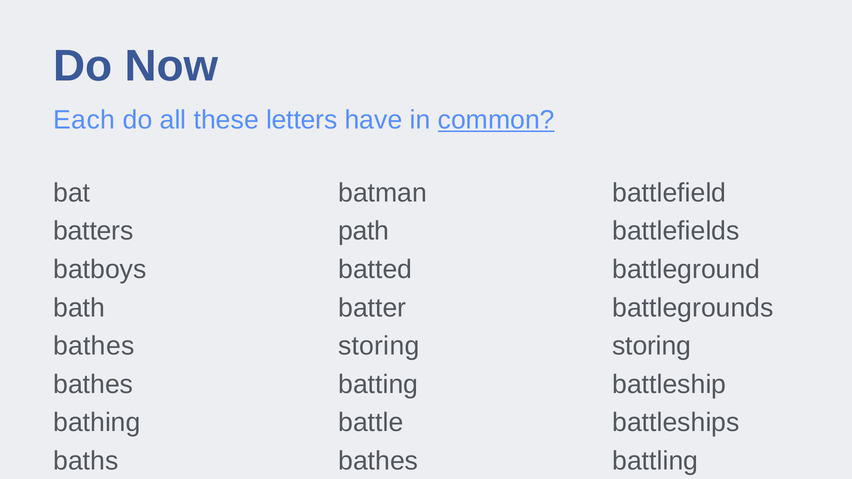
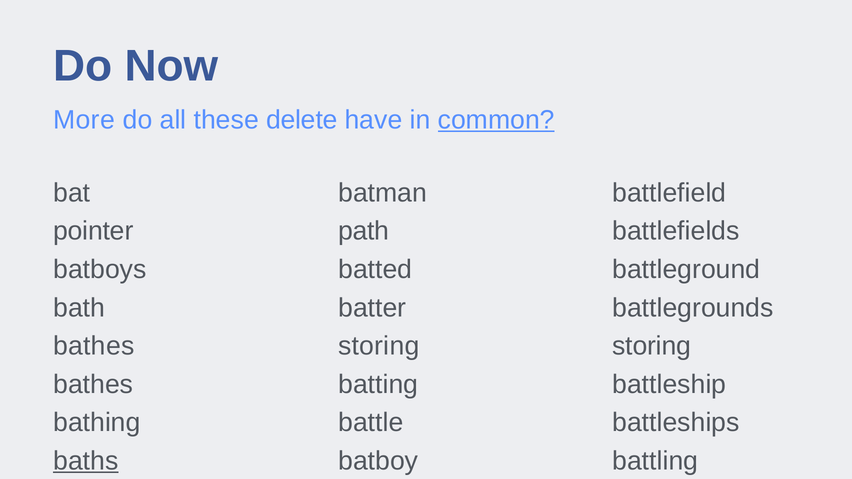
Each: Each -> More (84, 120)
letters: letters -> delete (302, 120)
batters: batters -> pointer (93, 231)
baths underline: none -> present (86, 461)
bathes: bathes -> batboy (378, 461)
